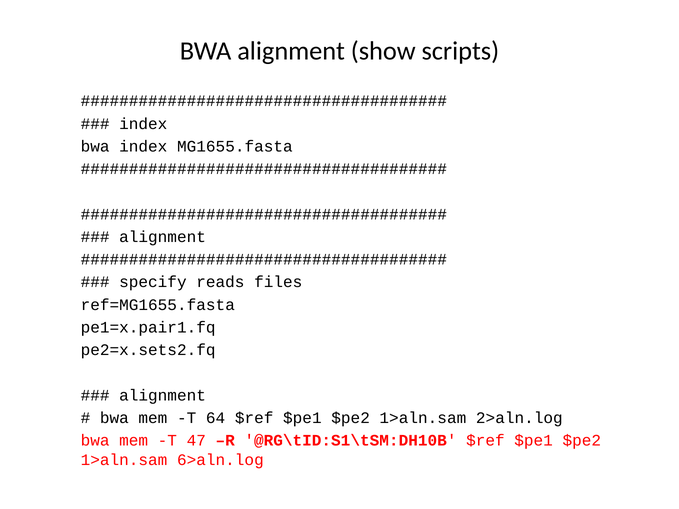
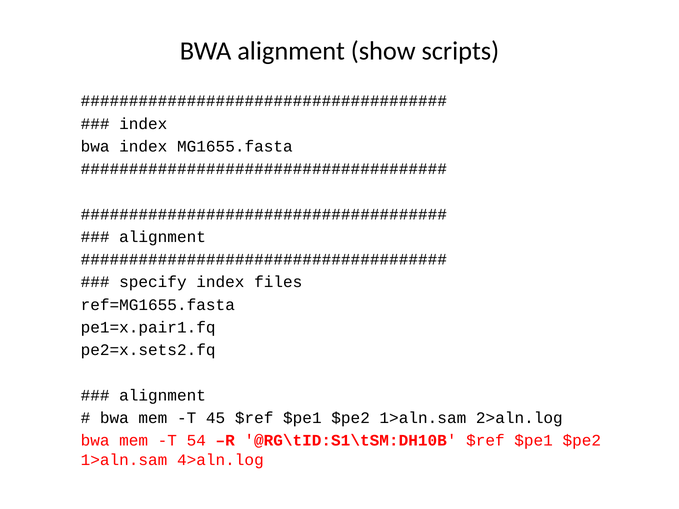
specify reads: reads -> index (220, 282)
64: 64 -> 45 (216, 418)
47: 47 -> 54 (196, 441)
6>aln.log: 6>aln.log -> 4>aln.log (220, 460)
